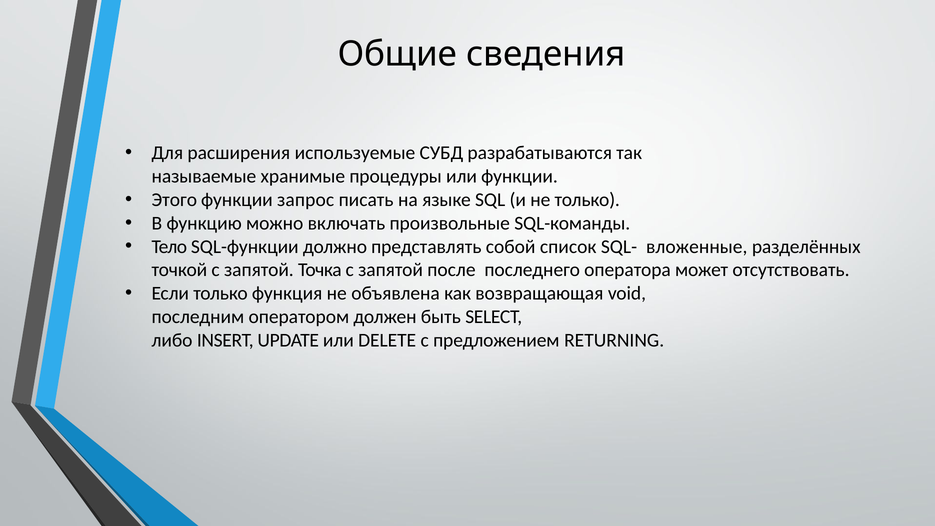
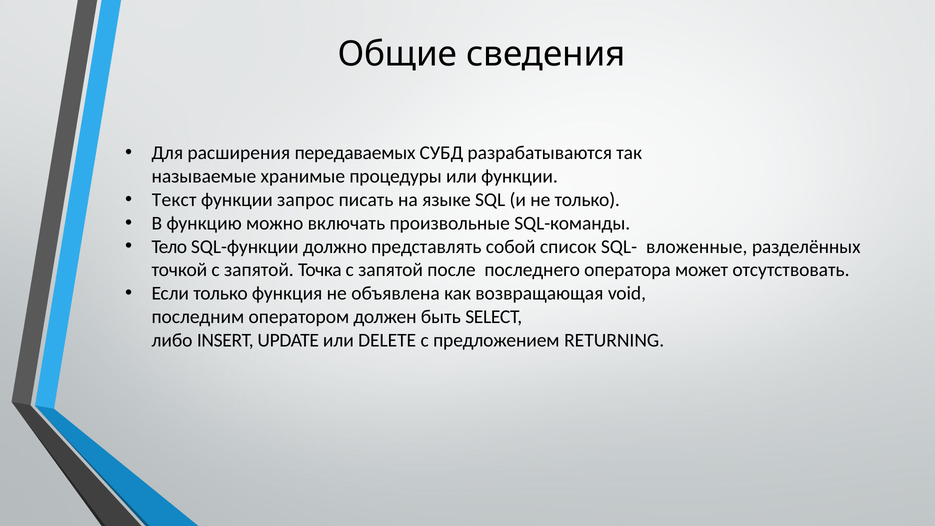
используемые: используемые -> передаваемых (355, 153)
Этого: Этого -> Текст (174, 200)
